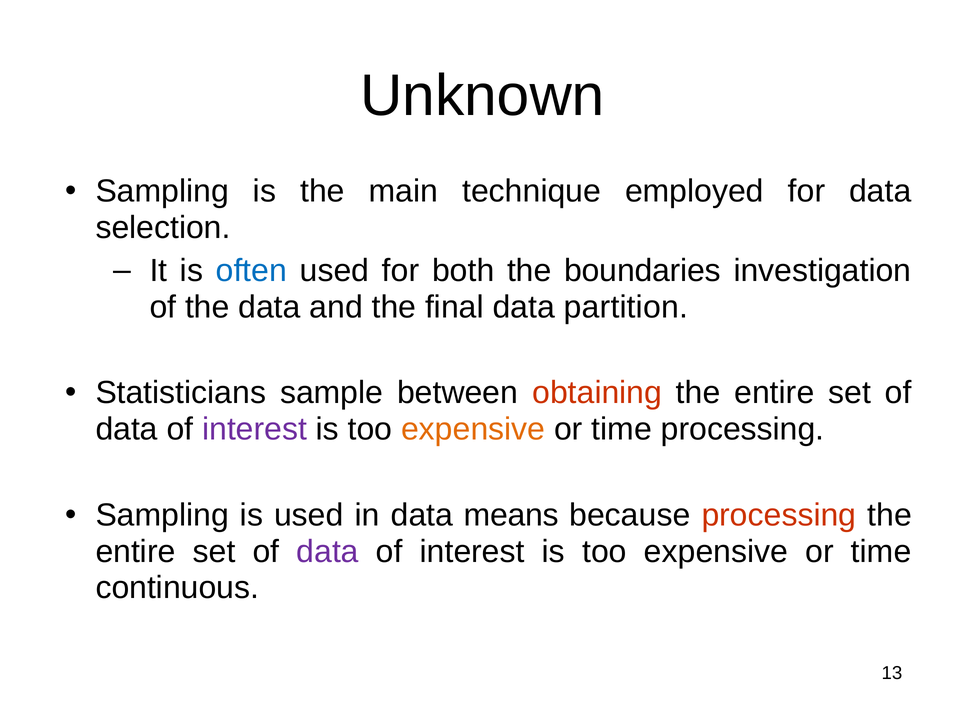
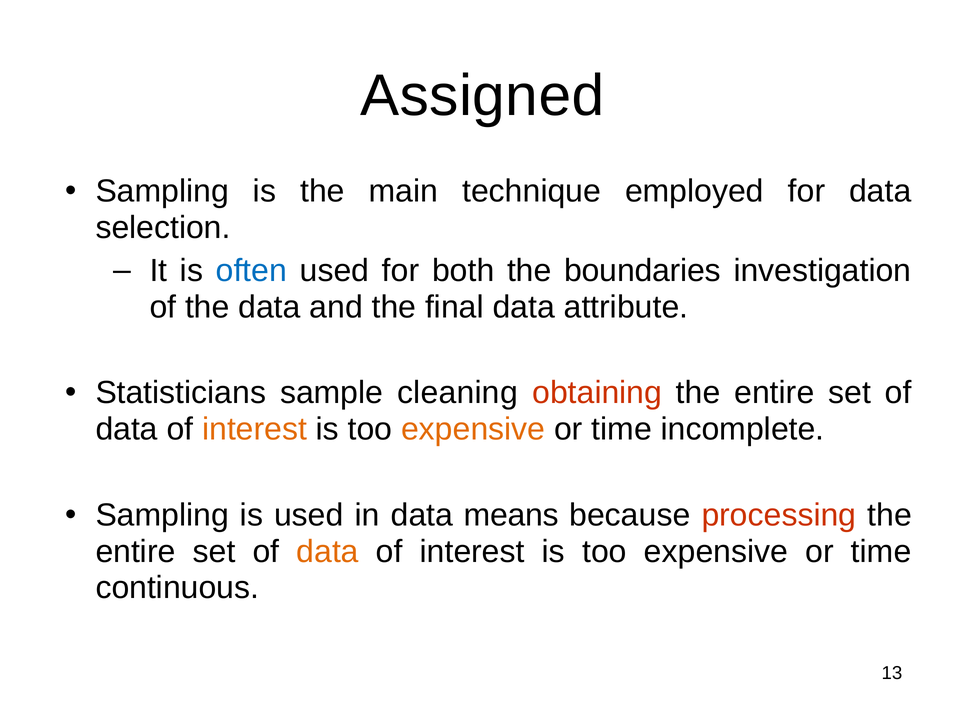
Unknown: Unknown -> Assigned (482, 96)
partition: partition -> attribute (626, 307)
between: between -> cleaning (457, 393)
interest colour: purple -> orange (255, 429)
time processing: processing -> incomplete (743, 429)
data colour: purple -> orange (328, 551)
